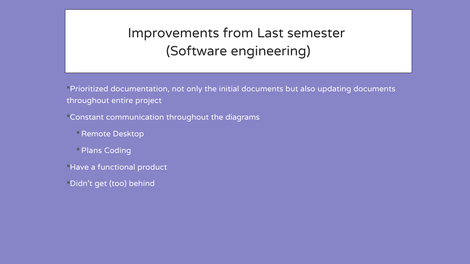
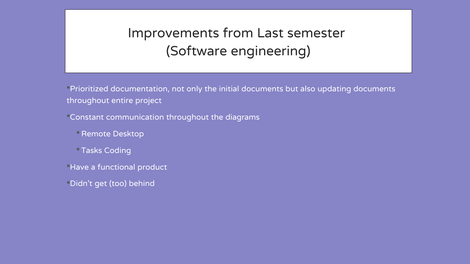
Plans: Plans -> Tasks (92, 150)
